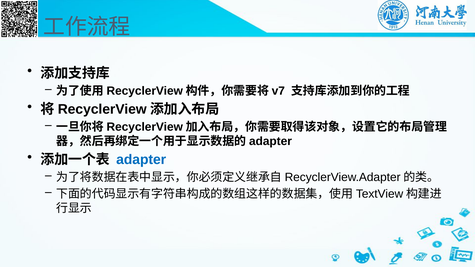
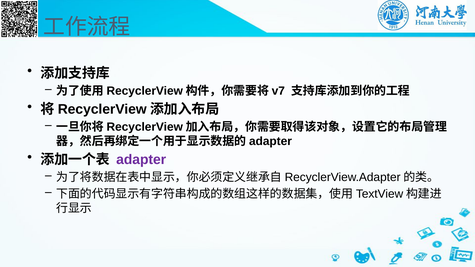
adapter colour: blue -> purple (141, 160)
